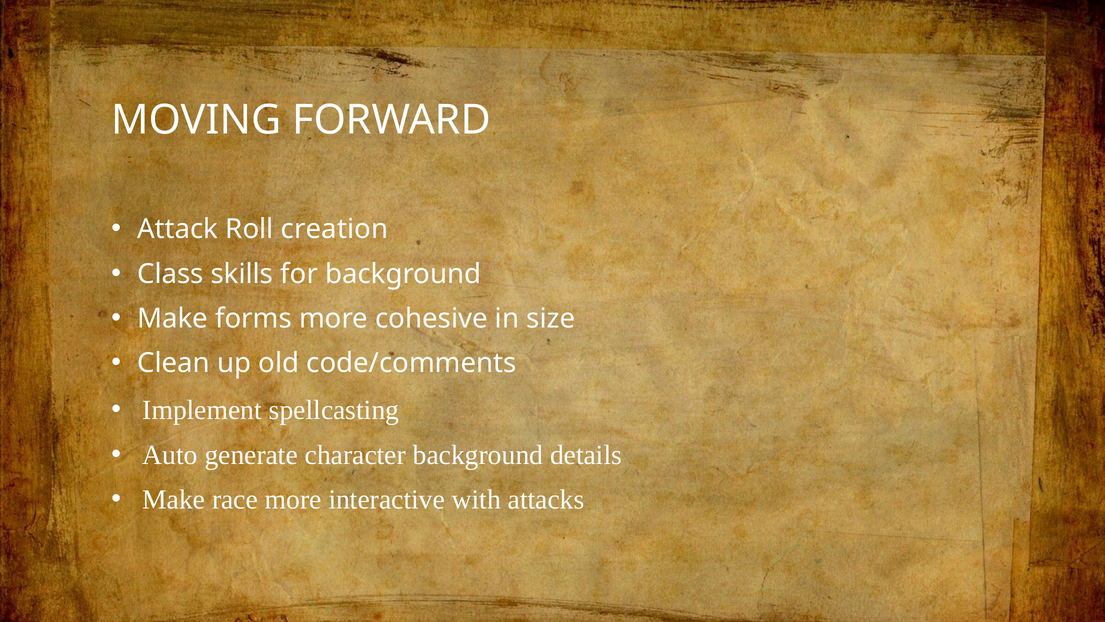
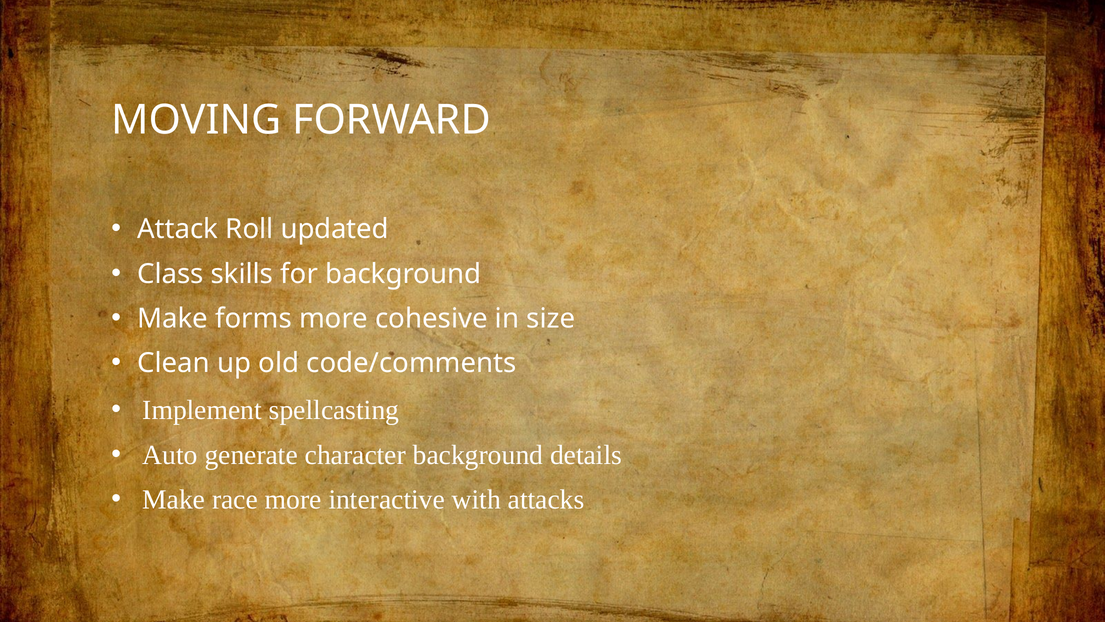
creation: creation -> updated (335, 229)
